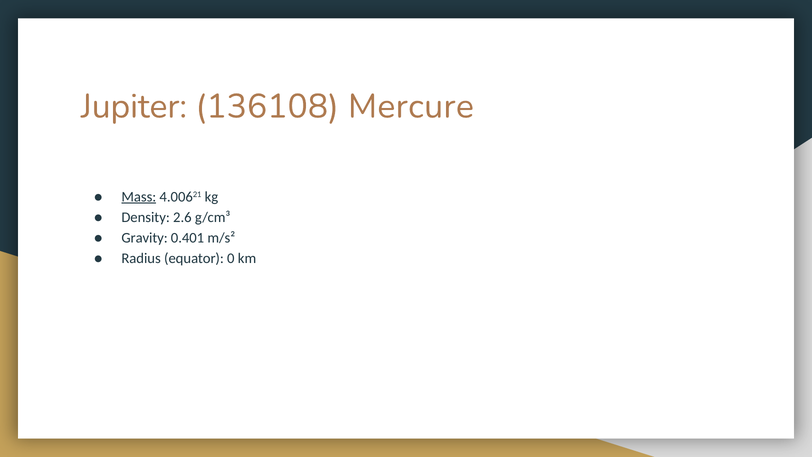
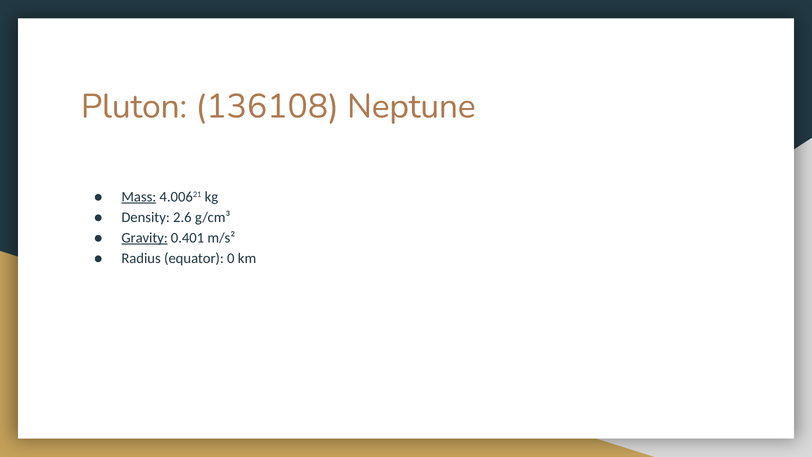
Jupiter: Jupiter -> Pluton (134, 106)
Mercure: Mercure -> Neptune (411, 106)
Gravity underline: none -> present (145, 238)
